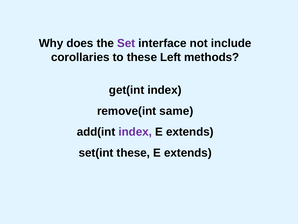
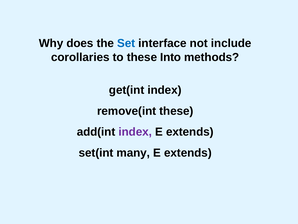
Set colour: purple -> blue (126, 43)
Left: Left -> Into (171, 57)
remove(int same: same -> these (176, 111)
set(int these: these -> many (133, 153)
